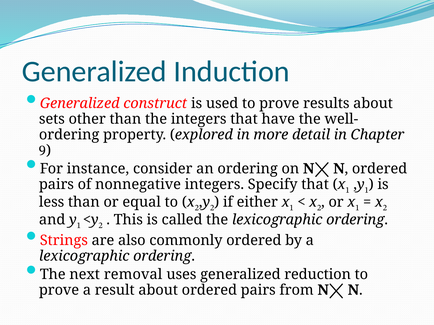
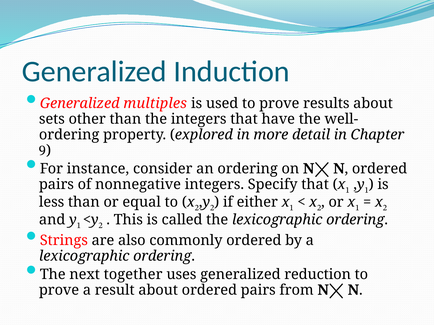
construct: construct -> multiples (155, 104)
removal: removal -> together (133, 275)
